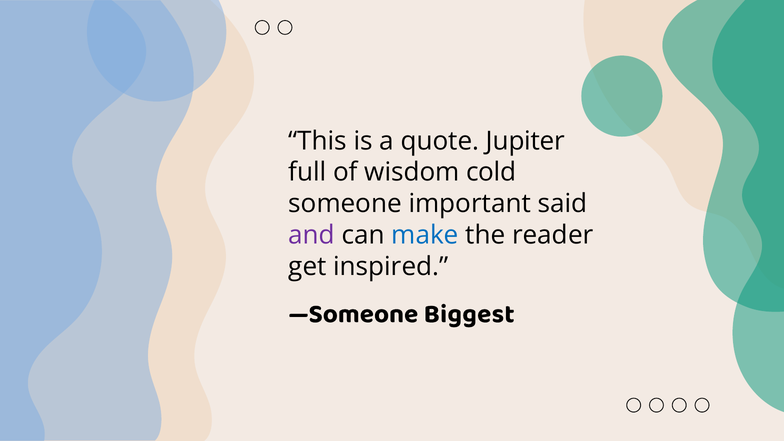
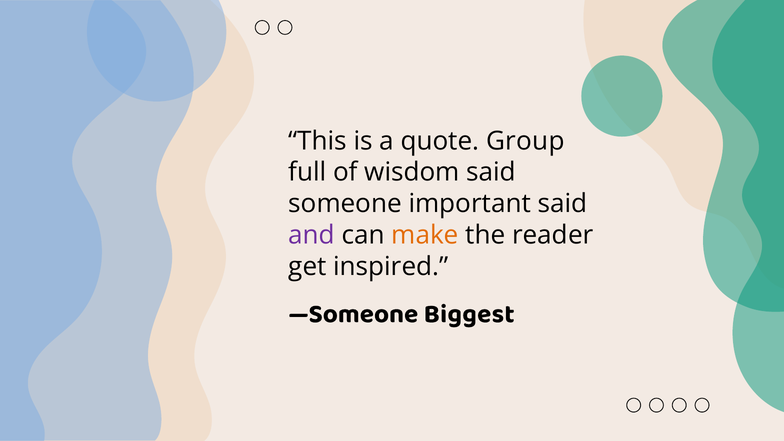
Jupiter: Jupiter -> Group (525, 141)
wisdom cold: cold -> said (491, 172)
make colour: blue -> orange (425, 235)
